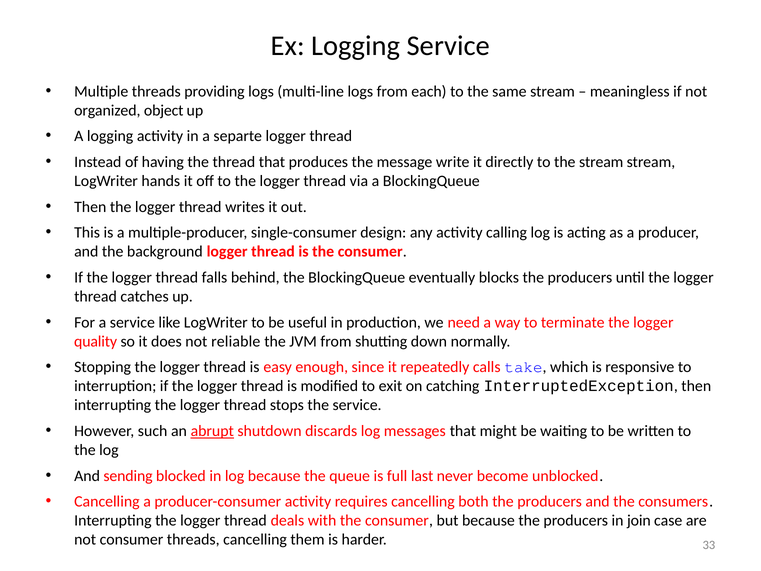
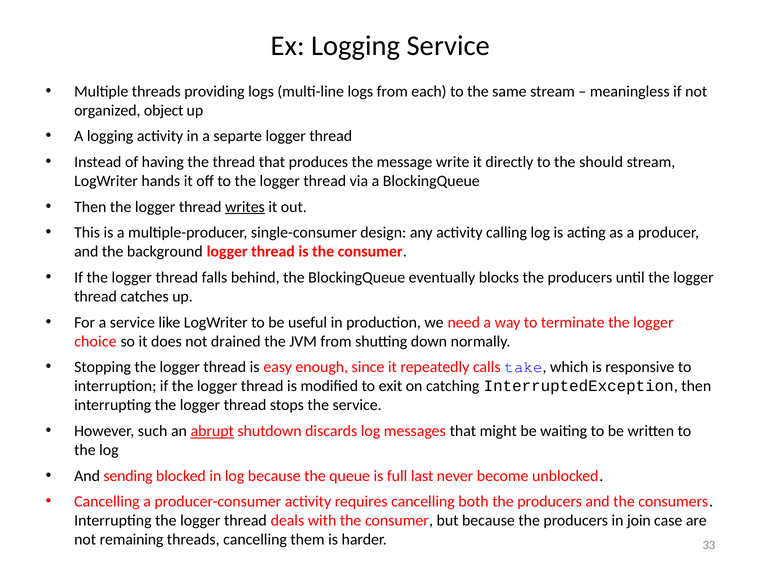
the stream: stream -> should (601, 162)
writes underline: none -> present (245, 207)
quality: quality -> choice (95, 341)
reliable: reliable -> drained (236, 341)
not consumer: consumer -> remaining (132, 540)
